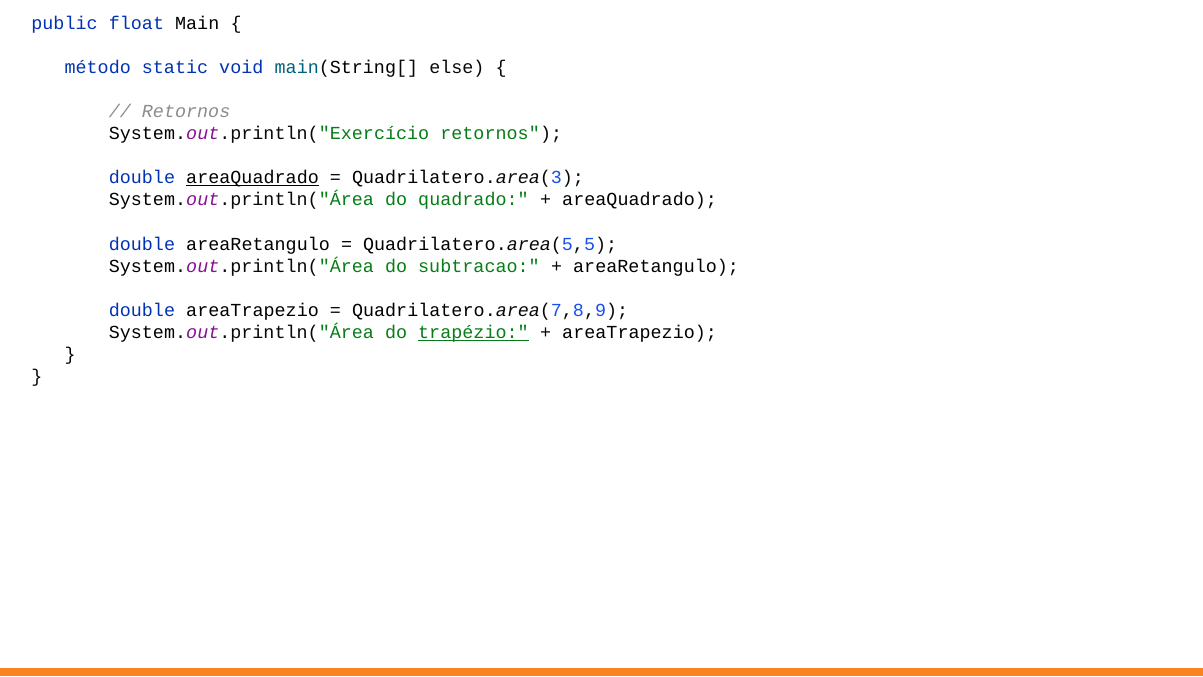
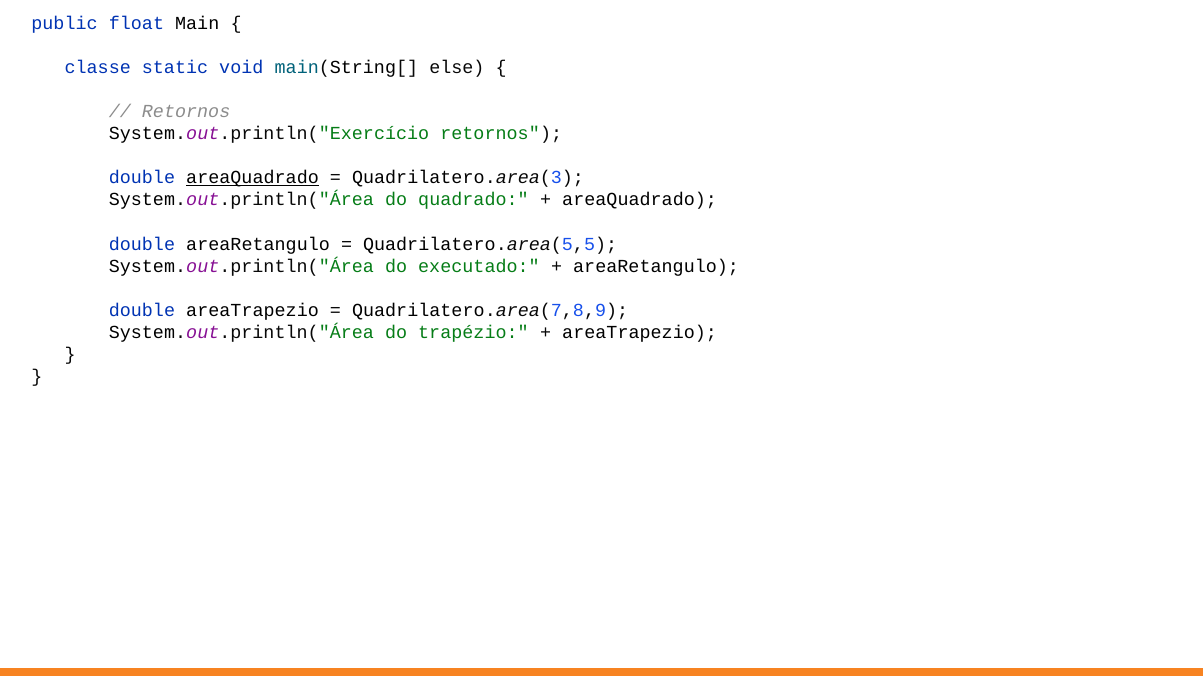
método: método -> classe (98, 67)
subtracao: subtracao -> executado (479, 266)
trapézio underline: present -> none (473, 332)
